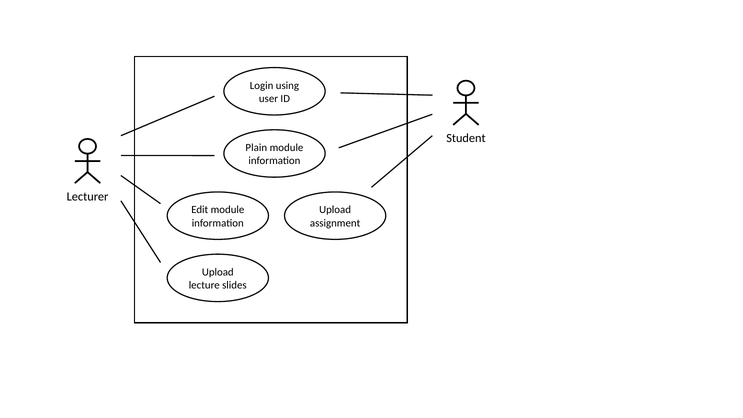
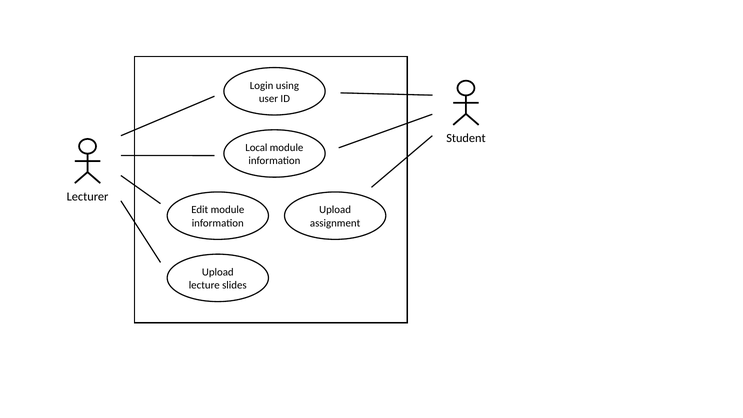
Plain: Plain -> Local (256, 148)
